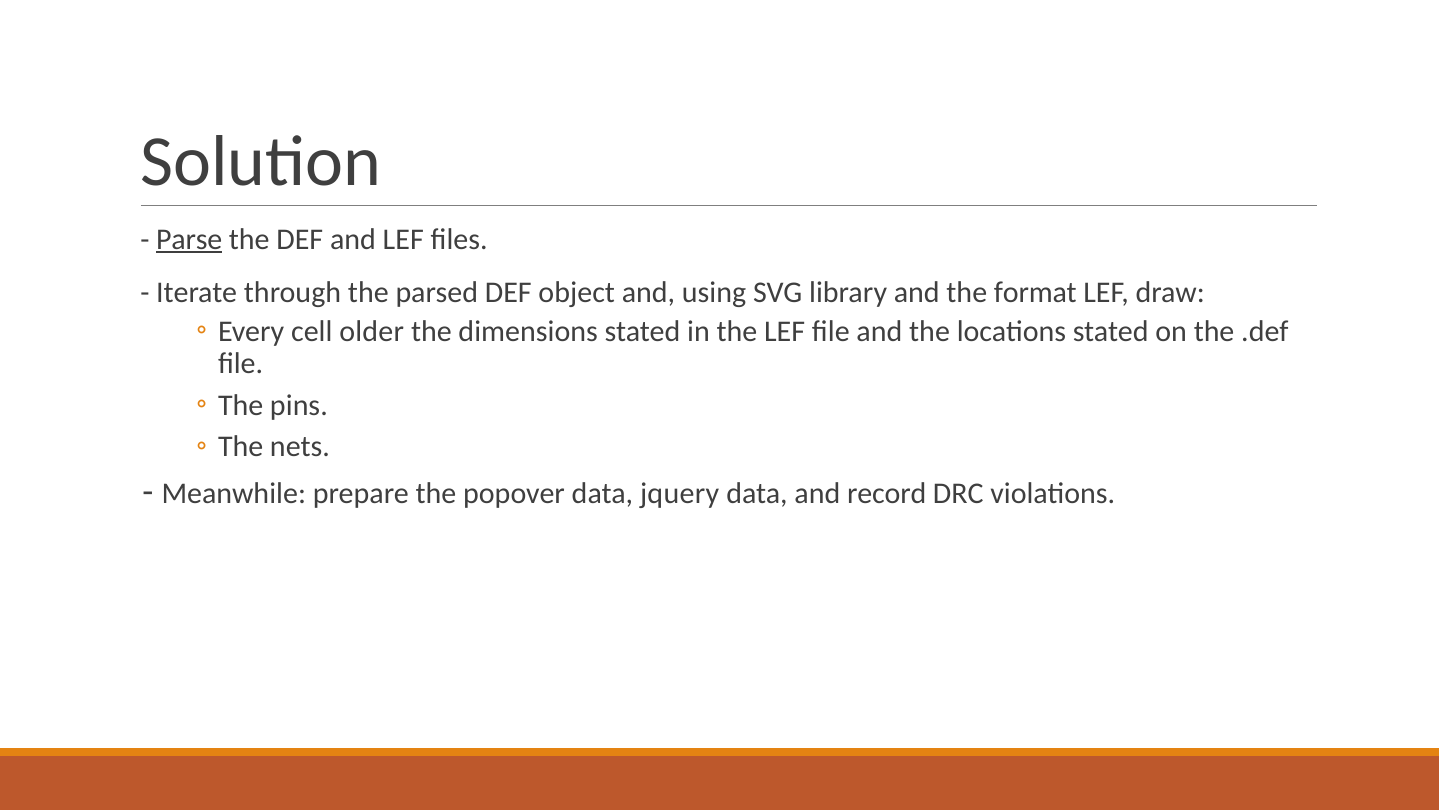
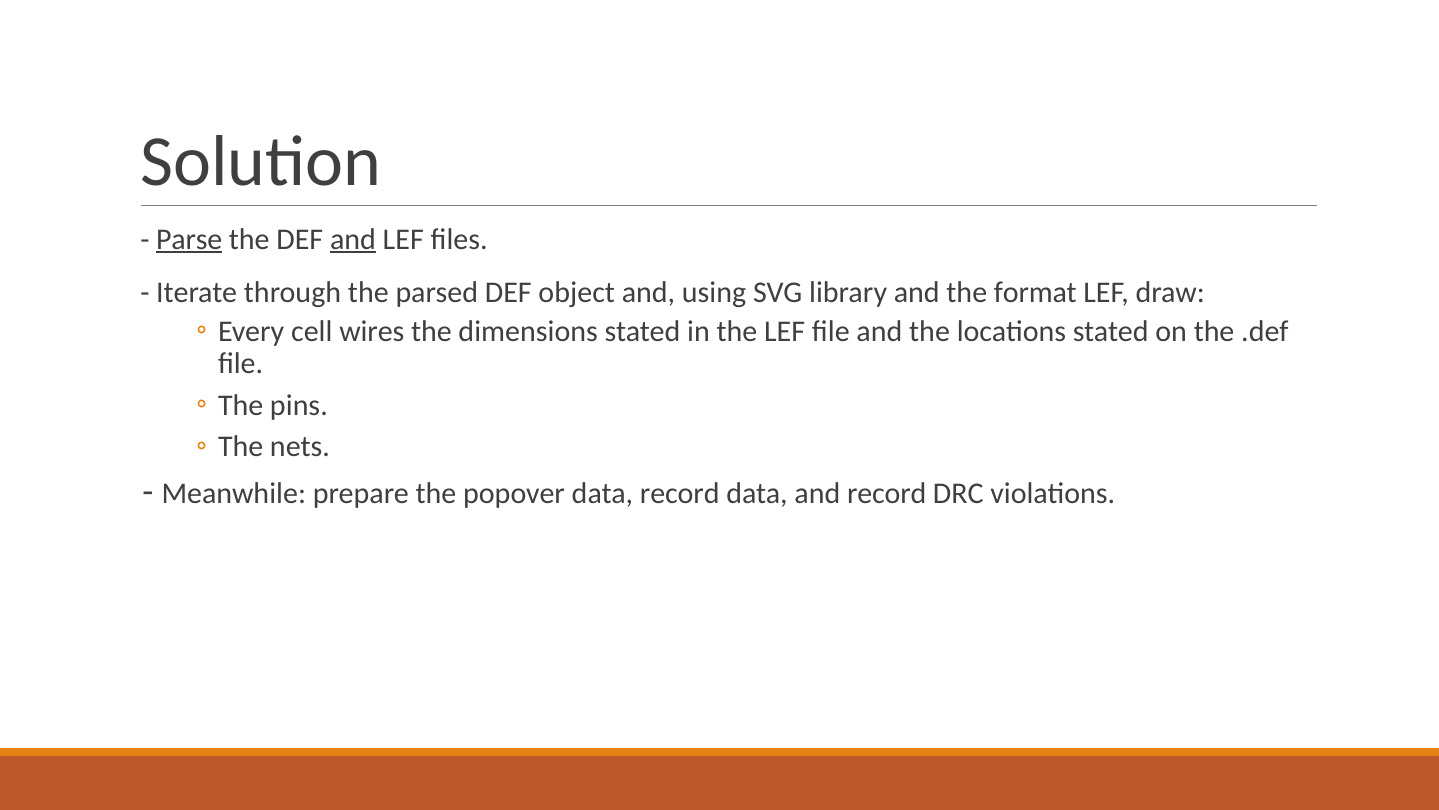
and underline: none -> present (353, 239)
older: older -> wires (372, 331)
data jquery: jquery -> record (680, 493)
